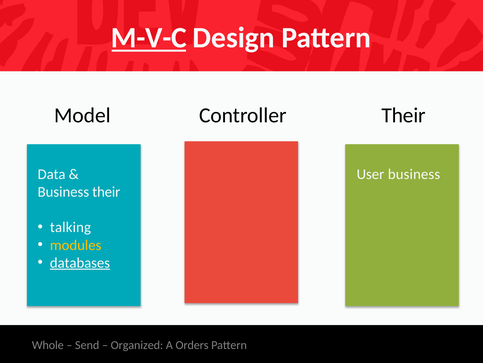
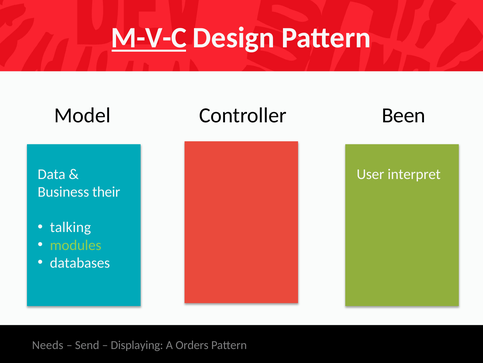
Controller Their: Their -> Been (404, 115)
User business: business -> interpret (414, 174)
modules colour: yellow -> light green (76, 245)
databases underline: present -> none (80, 262)
Whole: Whole -> Needs (48, 345)
Organized: Organized -> Displaying (137, 345)
